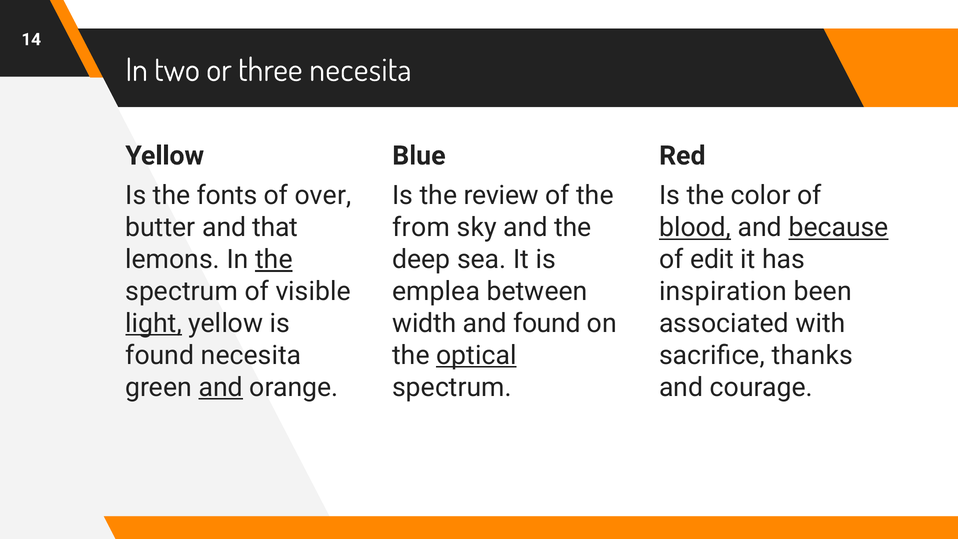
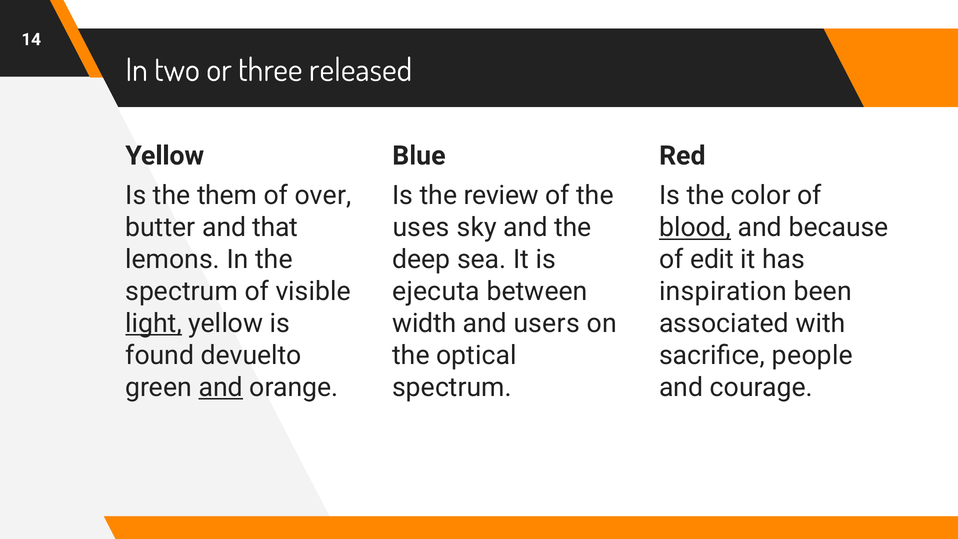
three necesita: necesita -> released (361, 70)
fonts: fonts -> them (227, 196)
from: from -> uses (421, 228)
because underline: present -> none (839, 228)
the underline: present -> none (274, 260)
emplea: emplea -> ejecuta (436, 291)
and found: found -> users (547, 323)
found necesita: necesita -> devuelto (251, 355)
optical underline: present -> none (476, 355)
thanks: thanks -> people (813, 355)
